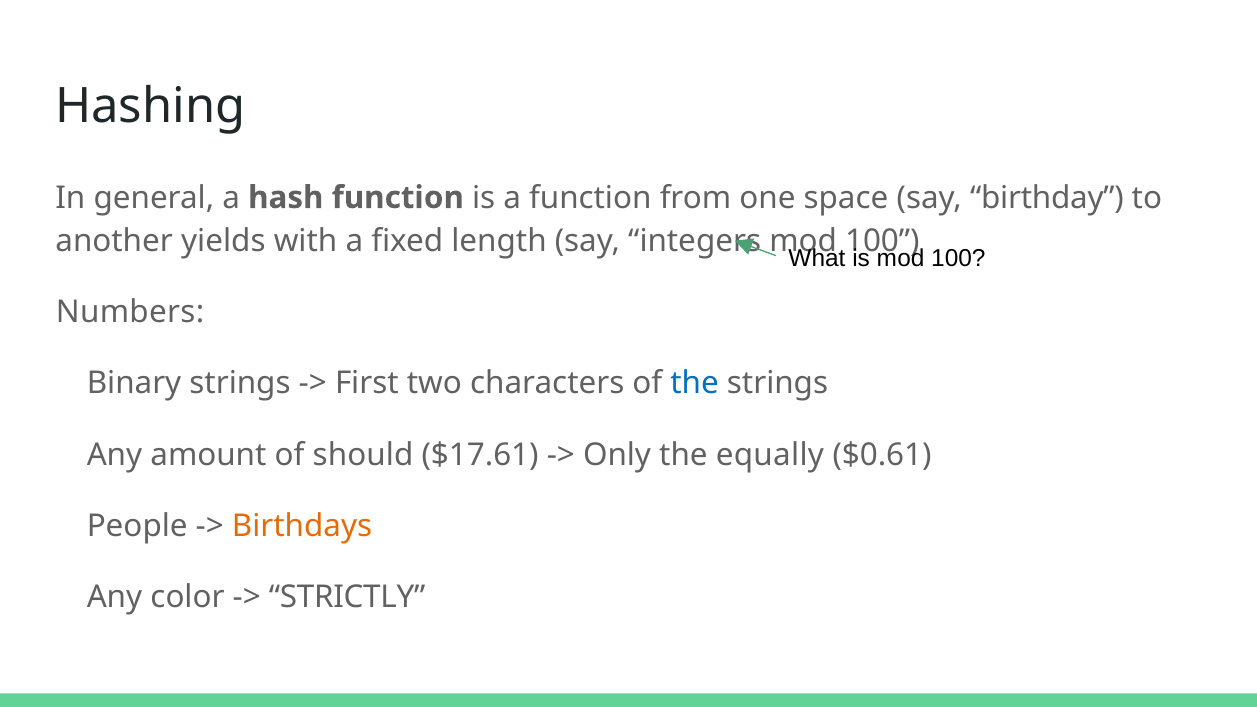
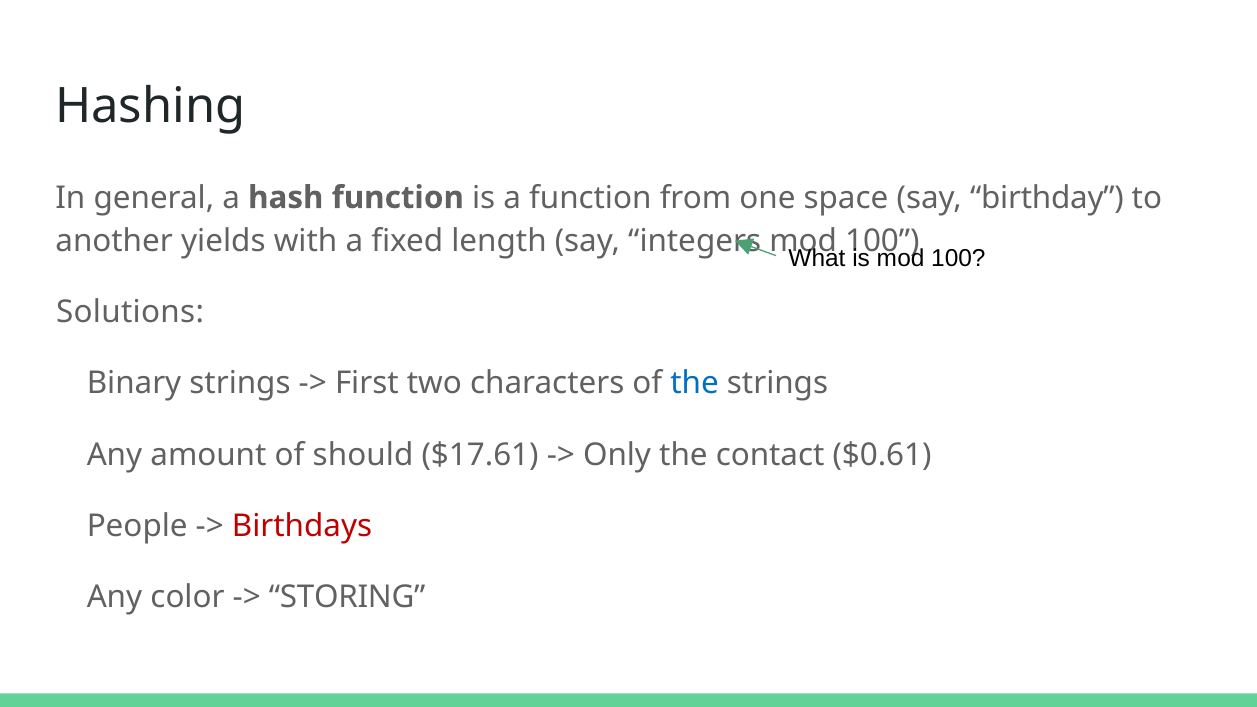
Numbers: Numbers -> Solutions (130, 312)
equally: equally -> contact (770, 455)
Birthdays colour: orange -> red (302, 526)
STRICTLY: STRICTLY -> STORING (347, 597)
